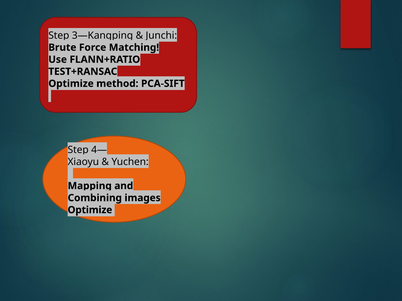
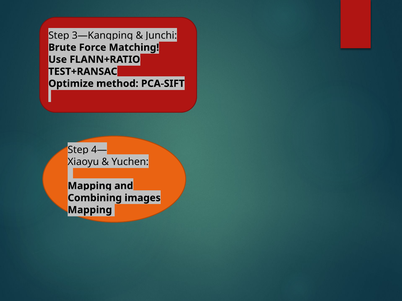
Optimize: Optimize -> Mapping (90, 210)
